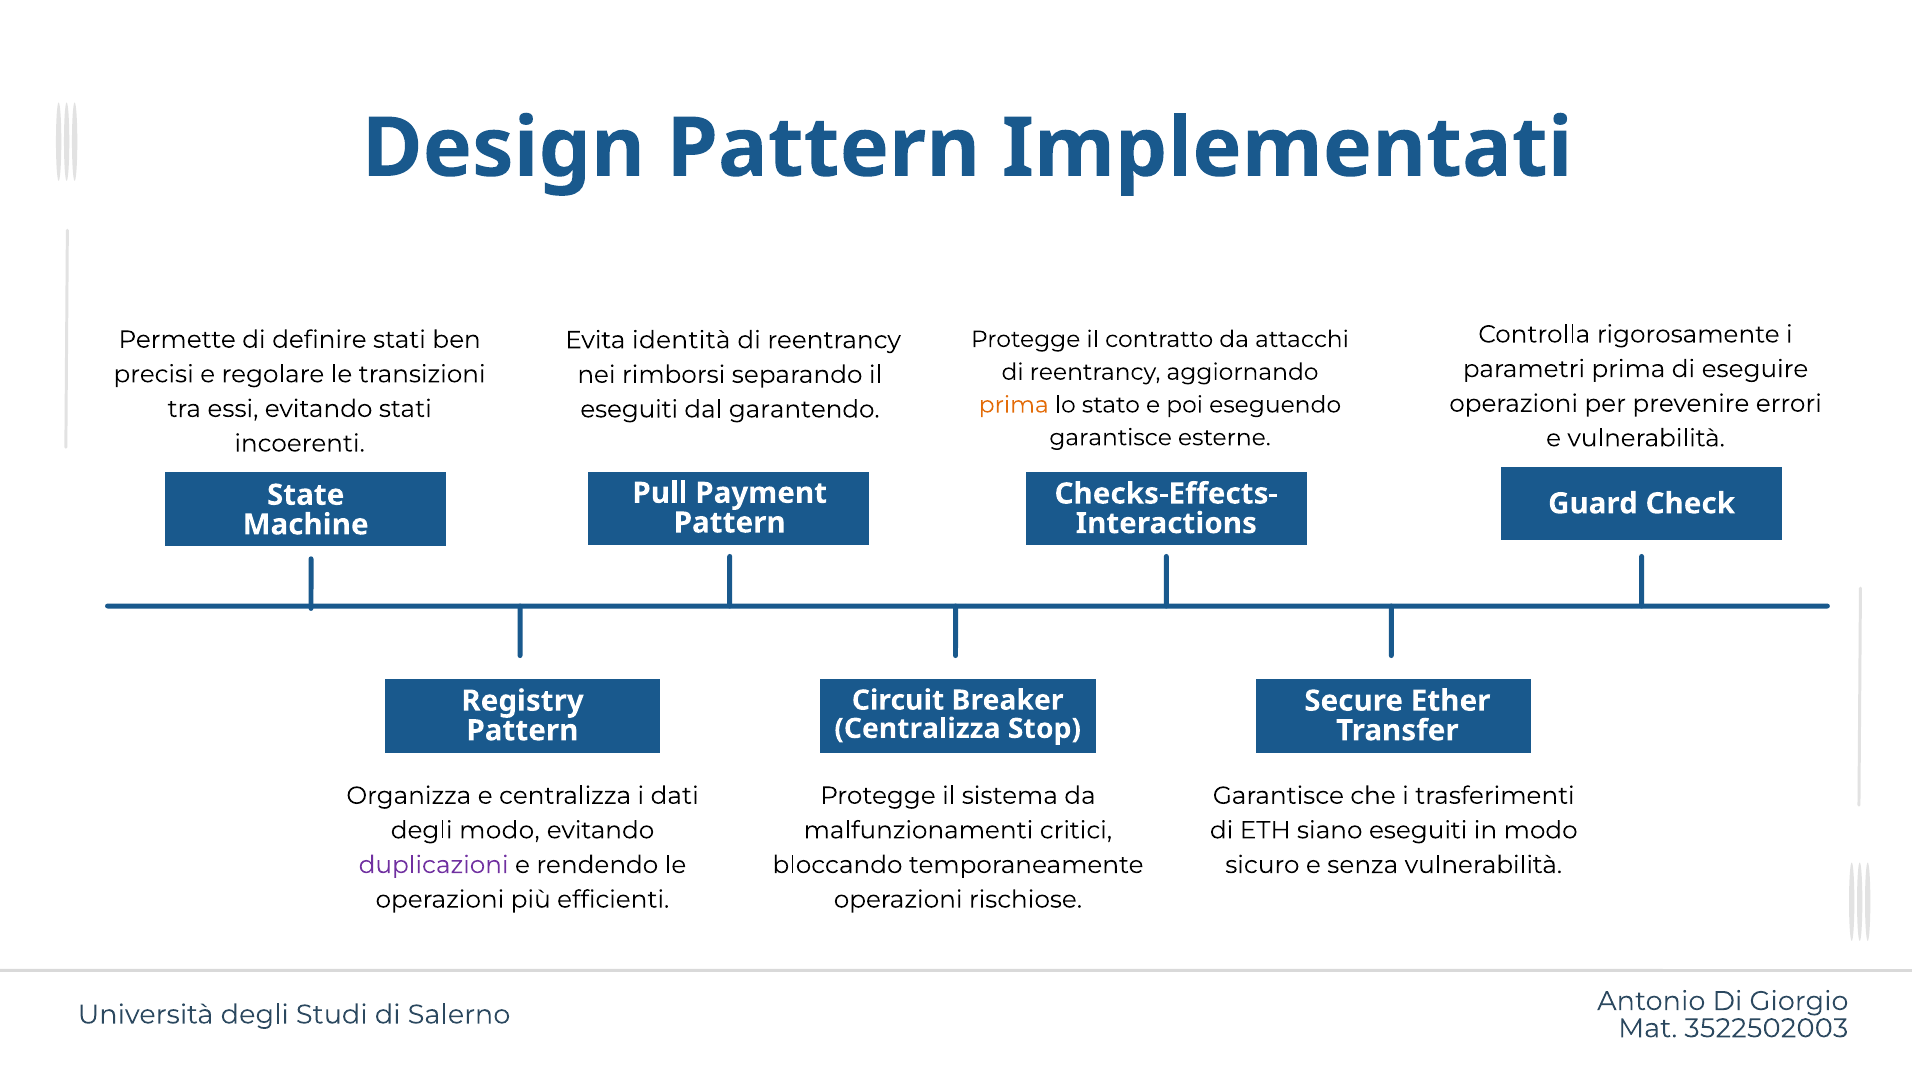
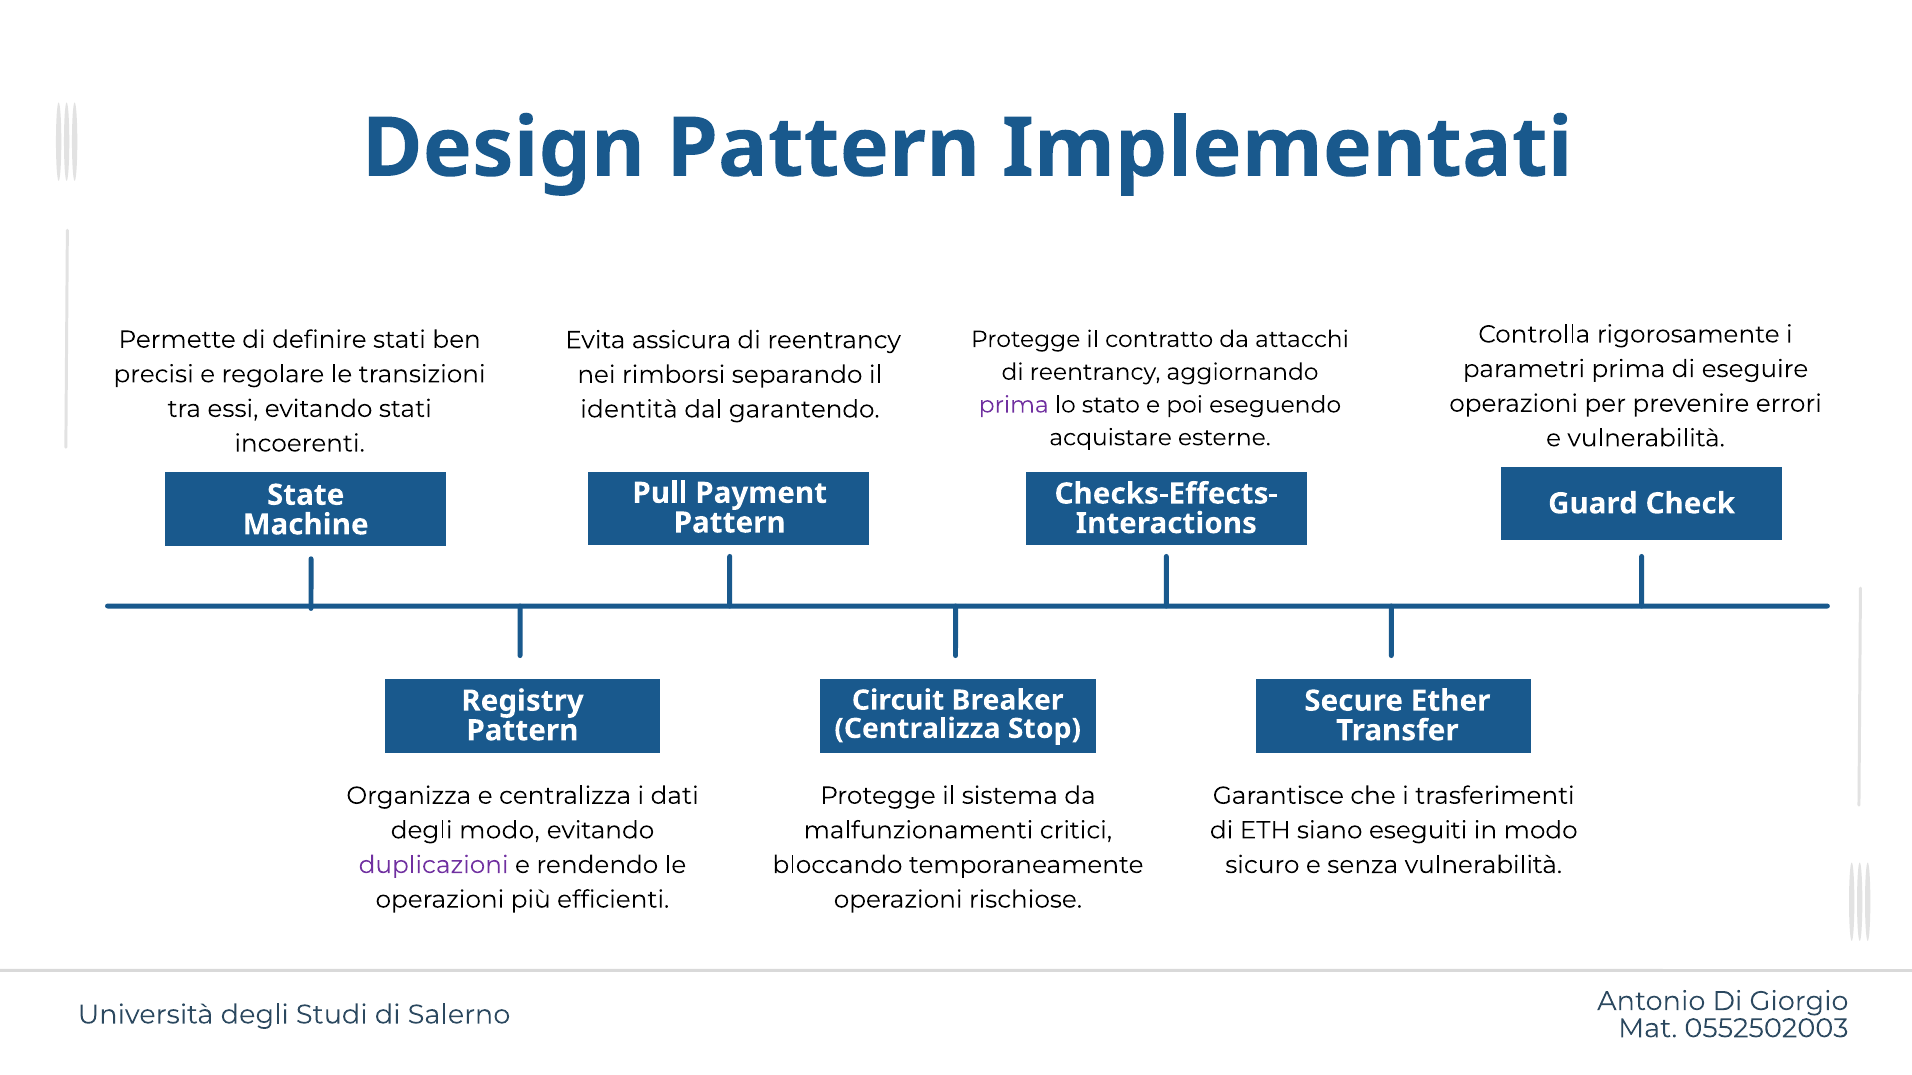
identità: identità -> assicura (682, 340)
prima colour: orange -> purple (1014, 405)
eseguiti: eseguiti -> identità (629, 410)
garantisce: garantisce -> acquistare (1111, 438)
3522502003: 3522502003 -> 0552502003 (1766, 1029)
